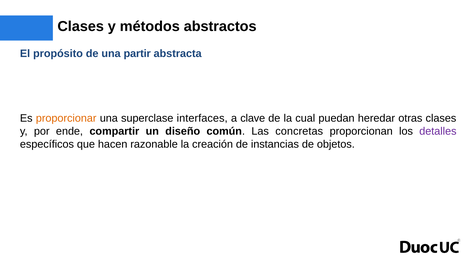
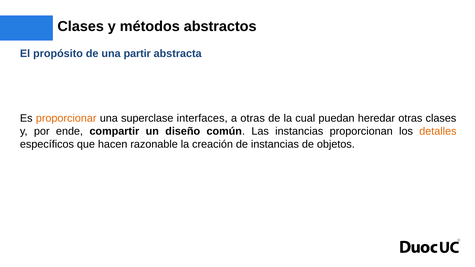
a clave: clave -> otras (253, 118)
Las concretas: concretas -> instancias (299, 131)
detalles colour: purple -> orange (438, 131)
